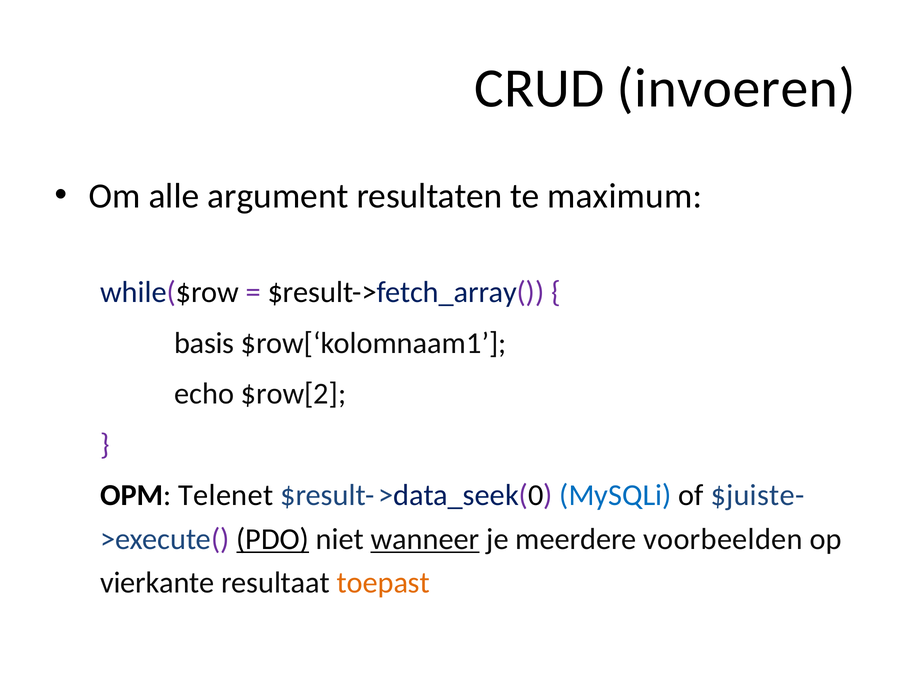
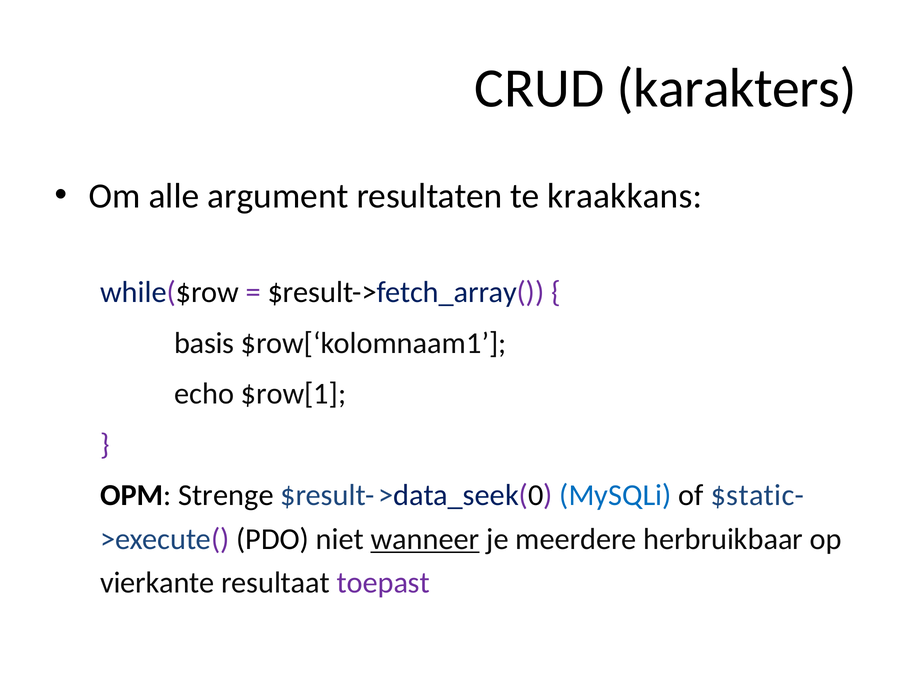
invoeren: invoeren -> karakters (737, 88)
maximum: maximum -> kraakkans (625, 196)
$row[2: $row[2 -> $row[1 (293, 394)
Telenet: Telenet -> Strenge (226, 496)
$juiste-: $juiste- -> $static- (757, 496)
PDO underline: present -> none (273, 539)
voorbeelden: voorbeelden -> herbruikbaar (723, 539)
toepast colour: orange -> purple (383, 583)
